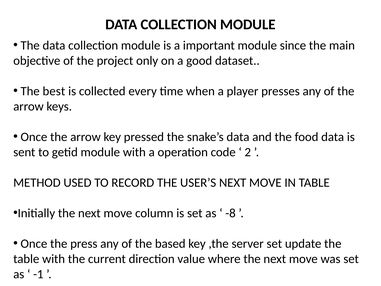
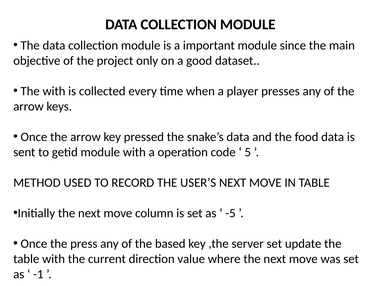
The best: best -> with (54, 91)
2: 2 -> 5 (248, 152)
-8: -8 -> -5 (231, 213)
